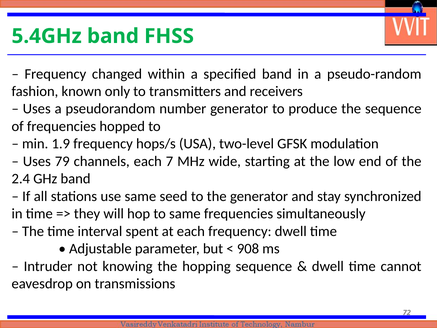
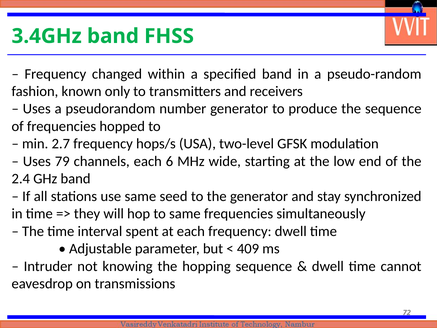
5.4GHz: 5.4GHz -> 3.4GHz (47, 36)
1.9: 1.9 -> 2.7 (61, 144)
7: 7 -> 6 (170, 161)
908: 908 -> 409 (248, 249)
